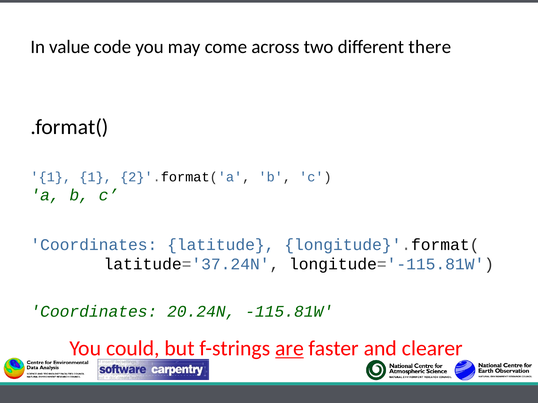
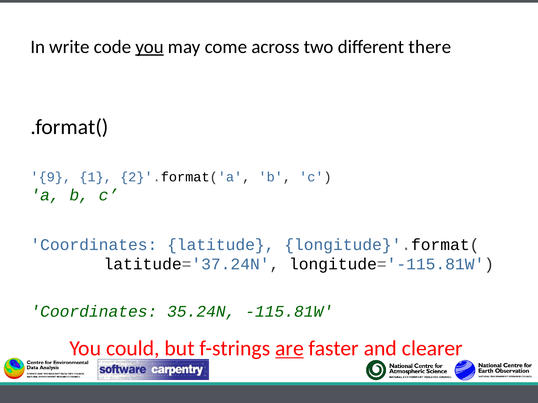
value: value -> write (69, 47)
you underline: none -> present (150, 47)
1: 1 -> 9 (51, 177)
20.24N: 20.24N -> 35.24N (201, 312)
